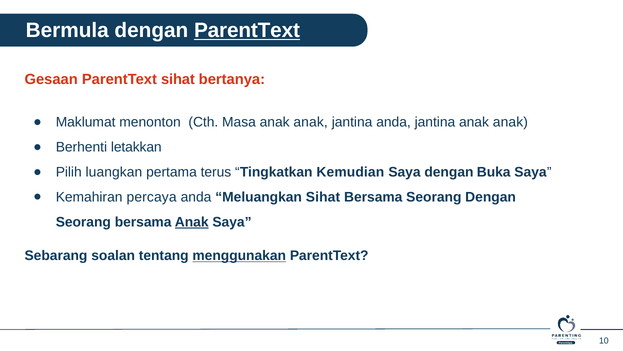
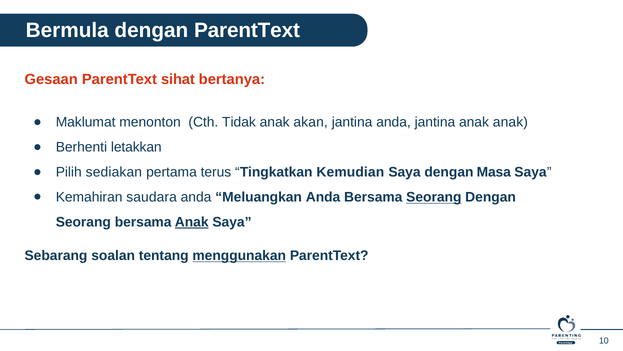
ParentText underline: present -> none (247, 30)
Masa: Masa -> Tidak (239, 122)
anak: anak -> akan (311, 122)
luangkan: luangkan -> sediakan (114, 172)
Buka: Buka -> Masa (494, 172)
percaya: percaya -> saudara (152, 197)
Meluangkan Sihat: Sihat -> Anda (323, 197)
Seorang underline: none -> present (434, 197)
